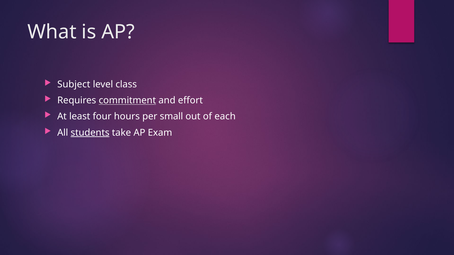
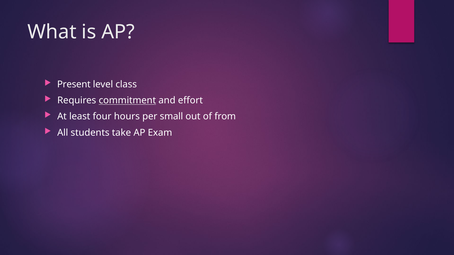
Subject: Subject -> Present (74, 84)
each: each -> from (225, 117)
students underline: present -> none (90, 133)
